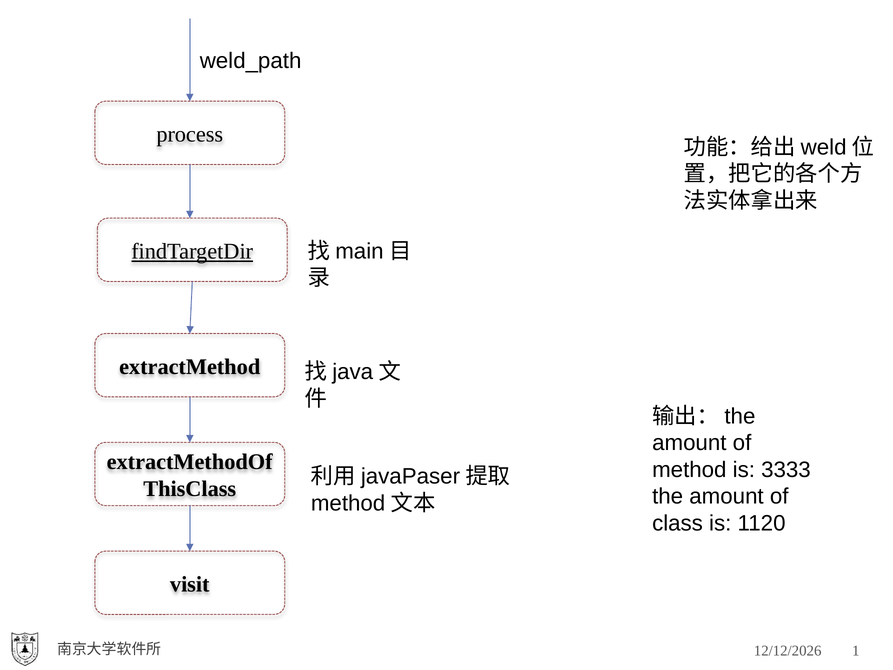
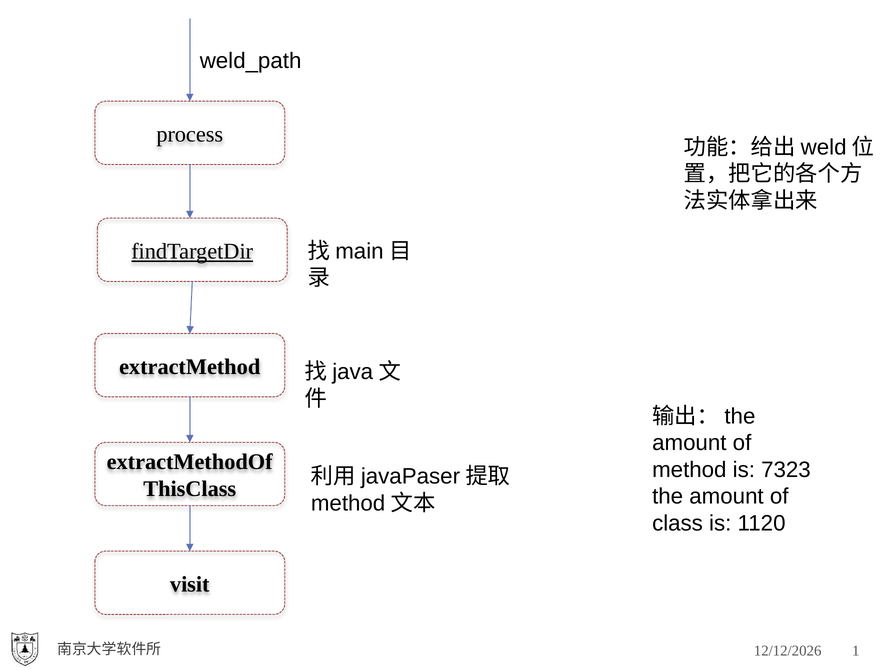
3333: 3333 -> 7323 (786, 470)
